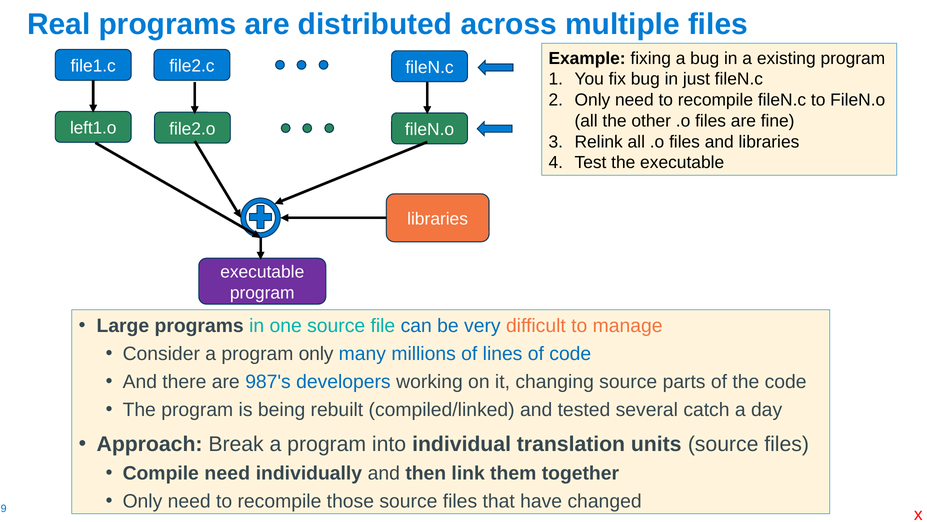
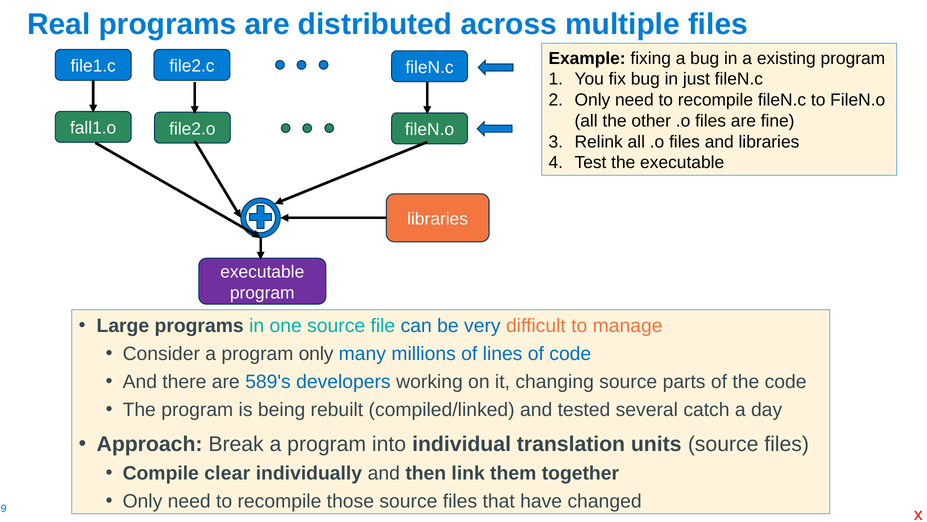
left1.o: left1.o -> fall1.o (93, 128)
987's: 987's -> 589's (268, 382)
Compile need: need -> clear (227, 473)
